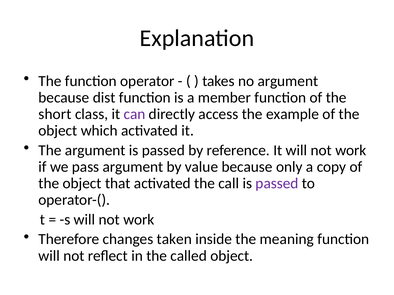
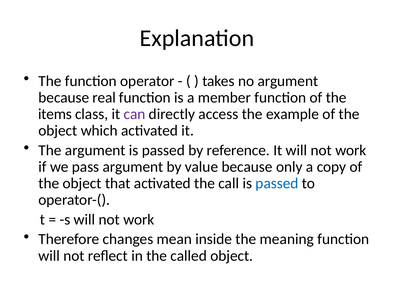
dist: dist -> real (104, 98)
short: short -> items (55, 114)
passed colour: purple -> blue (277, 184)
taken: taken -> mean (174, 240)
